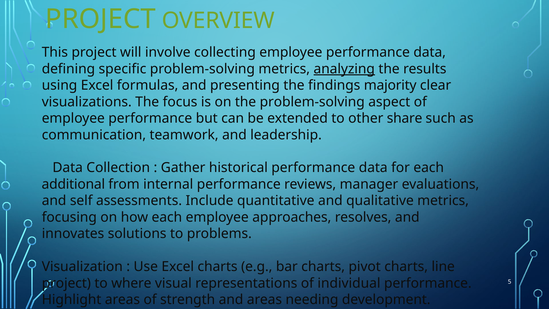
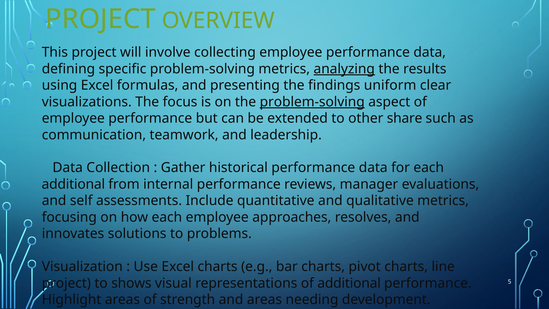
majority: majority -> uniform (390, 85)
problem-solving underline: none -> present (312, 102)
where: where -> shows (131, 283)
of individual: individual -> additional (349, 283)
